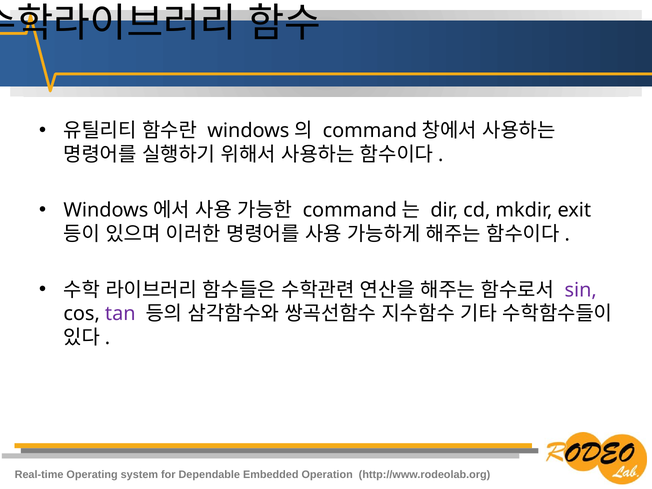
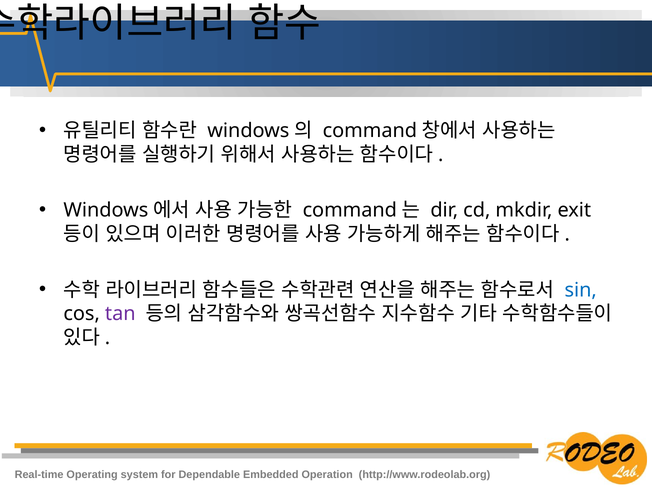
sin colour: purple -> blue (581, 290)
